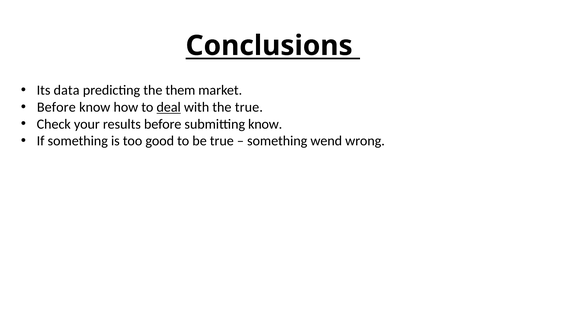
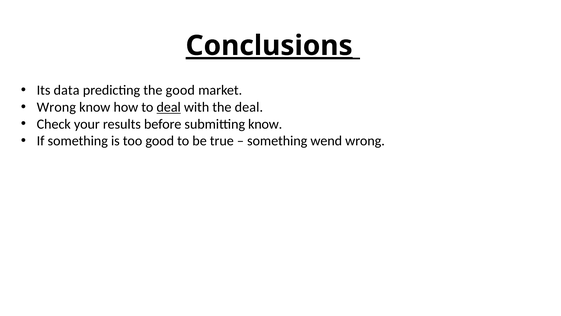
Conclusions underline: none -> present (269, 46)
the them: them -> good (180, 90)
Before: Before -> Wrong (56, 107)
the true: true -> deal (249, 107)
